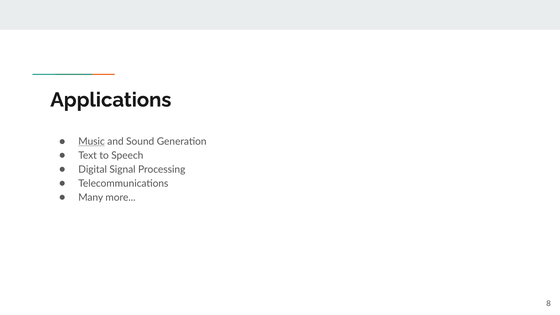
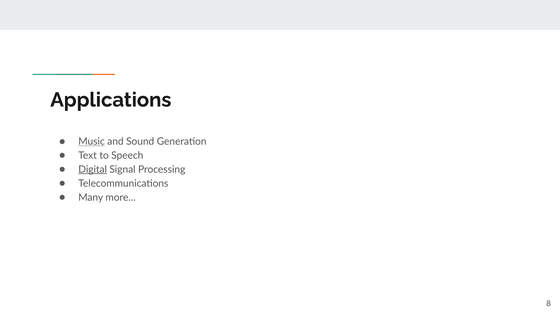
Digital underline: none -> present (93, 169)
